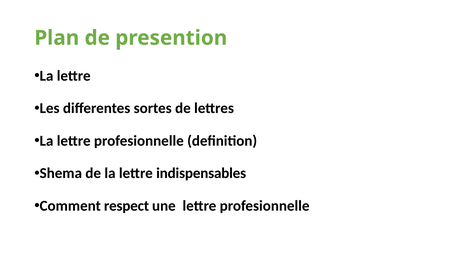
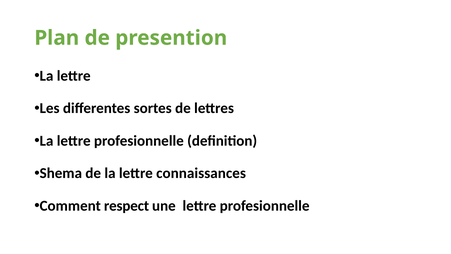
indispensables: indispensables -> connaissances (201, 173)
